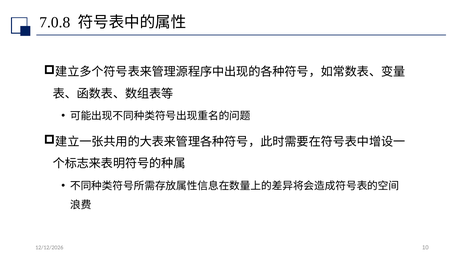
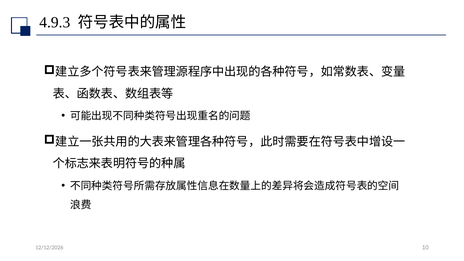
7.0.8: 7.0.8 -> 4.9.3 (55, 22)
